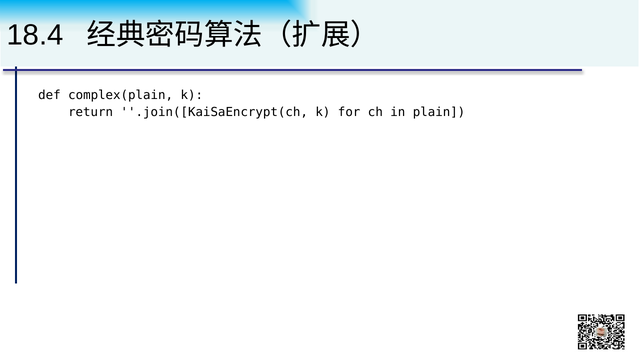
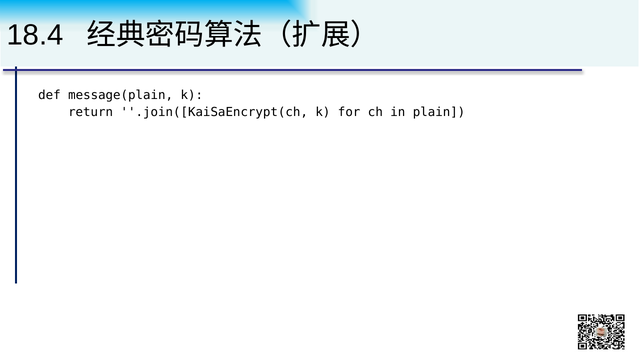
complex(plain: complex(plain -> message(plain (121, 95)
